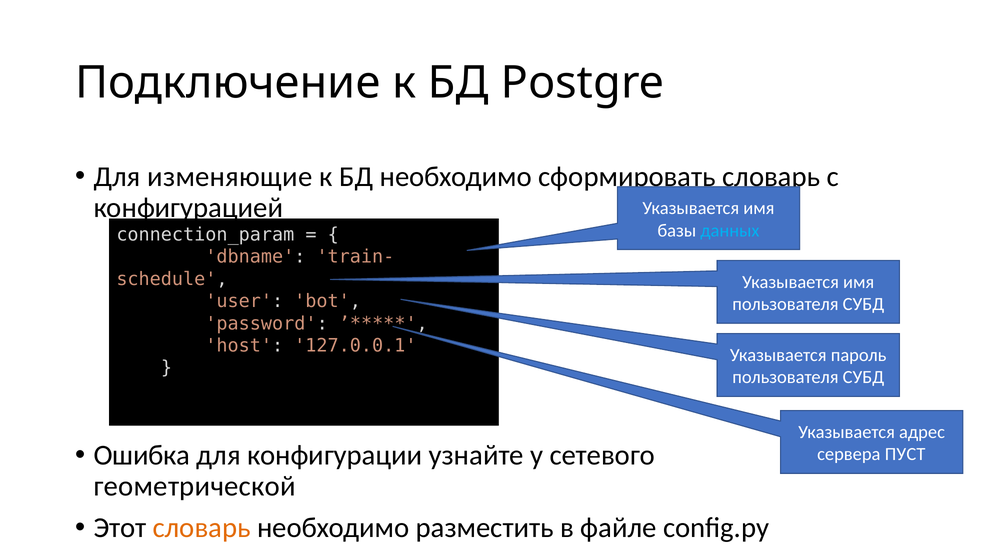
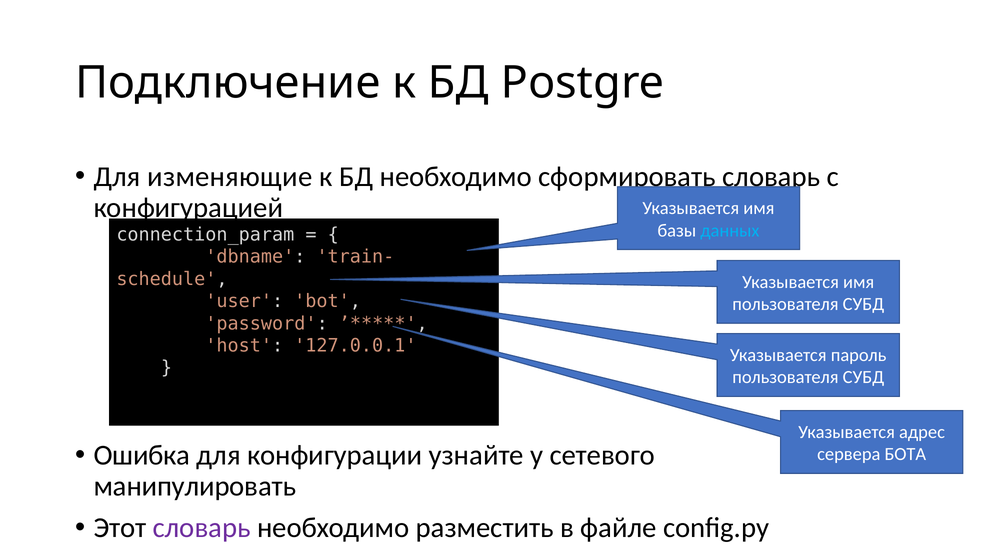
ПУСТ: ПУСТ -> БОТА (905, 454)
геометрической: геометрической -> манипулировать (195, 486)
словарь colour: orange -> purple (202, 527)
